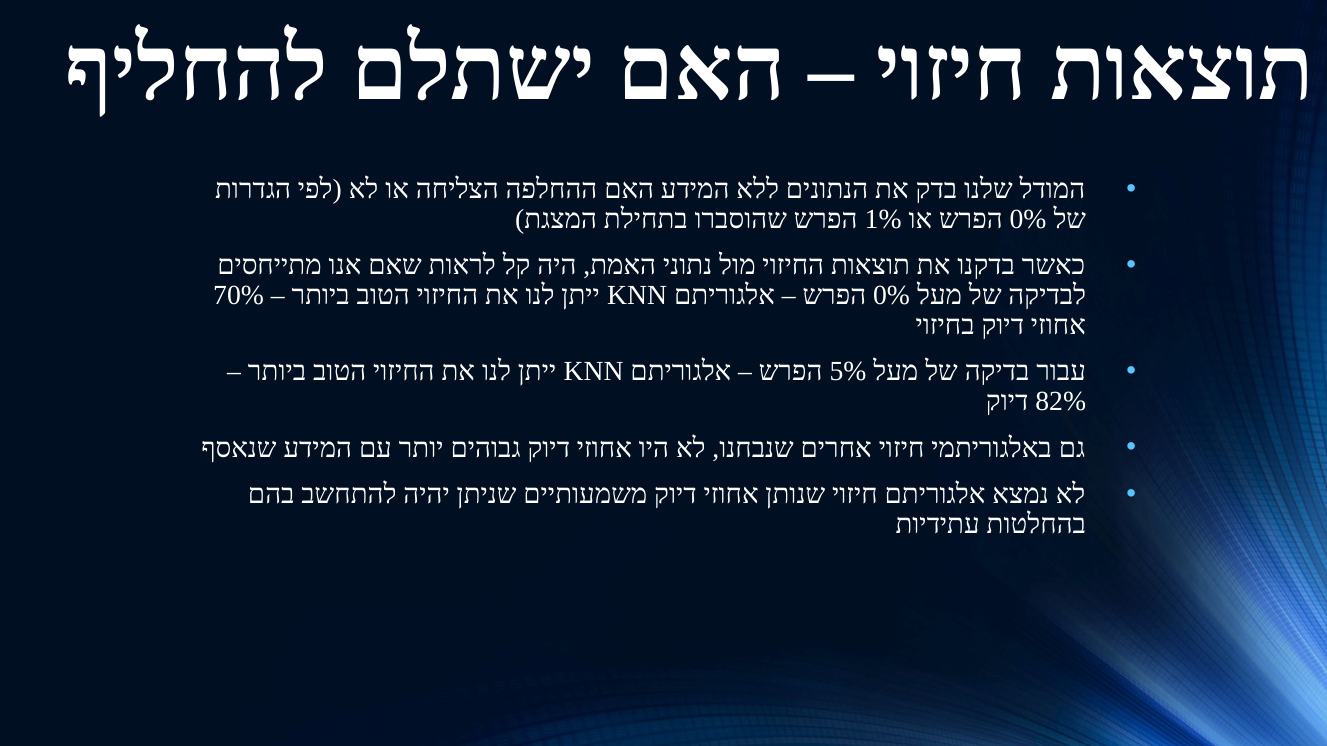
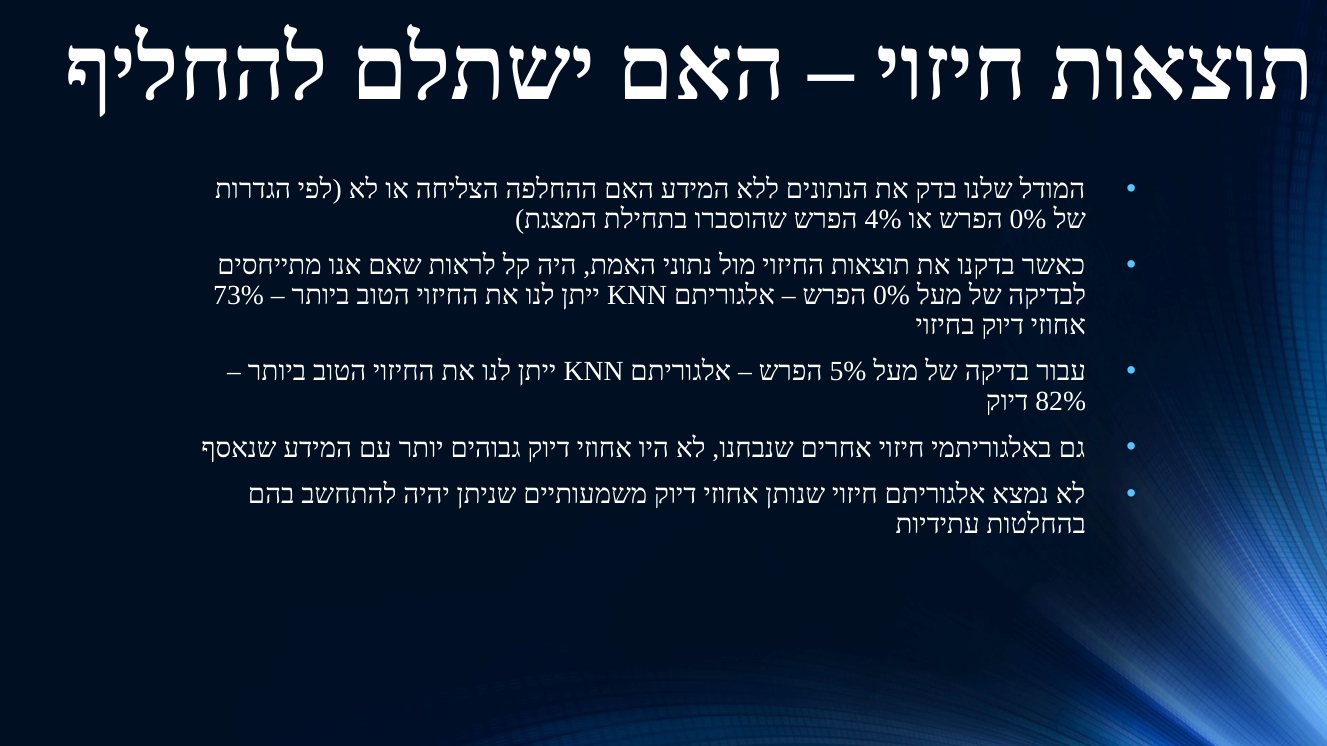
1%: 1% -> 4% (883, 219)
70%: 70% -> 73% (239, 296)
